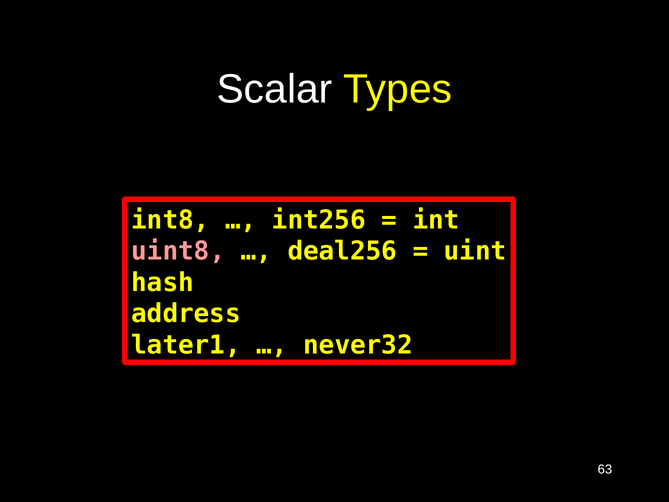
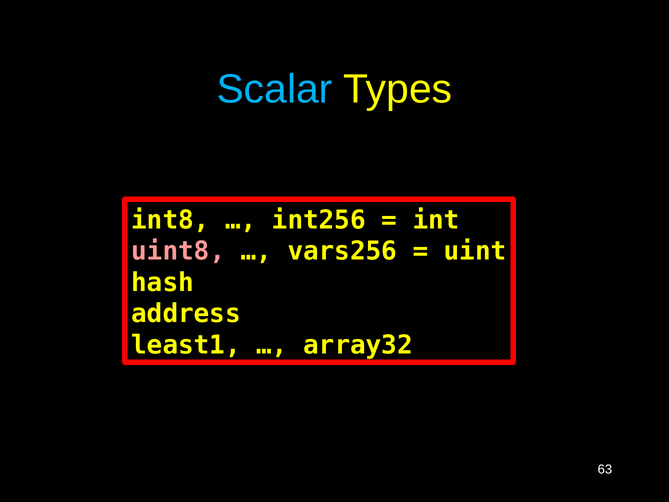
Scalar colour: white -> light blue (275, 89)
deal256: deal256 -> vars256 (342, 251)
later1: later1 -> least1 (186, 345)
never32: never32 -> array32 (358, 345)
